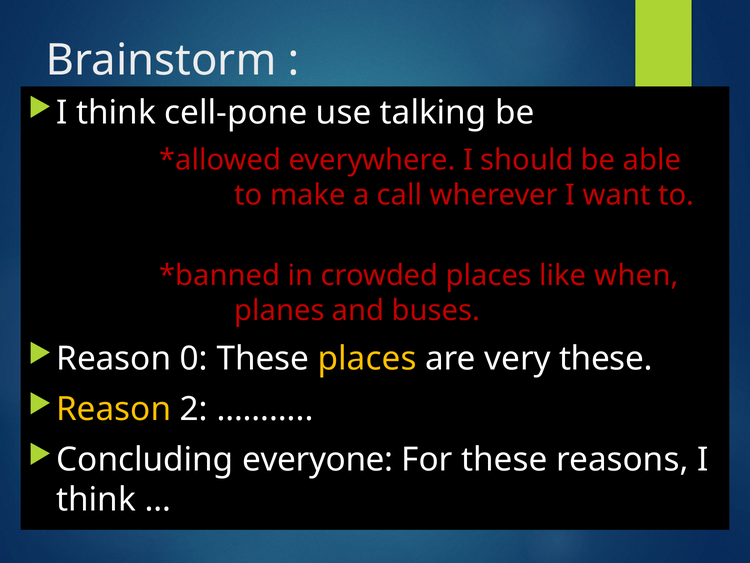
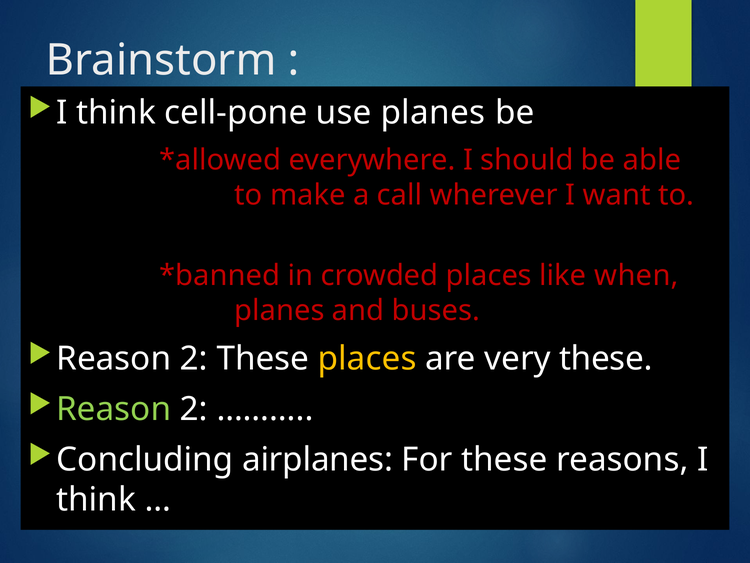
use talking: talking -> planes (433, 112)
0: 0 -> 2 (194, 358)
Reason colour: yellow -> light green (114, 409)
everyone: everyone -> airplanes (318, 459)
